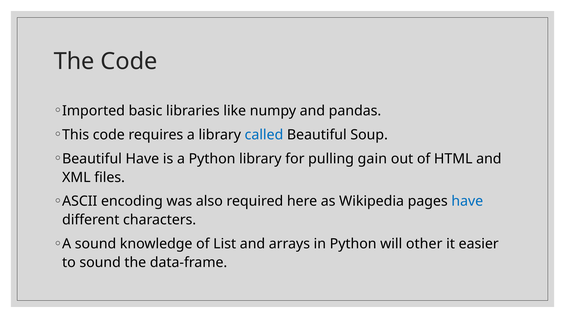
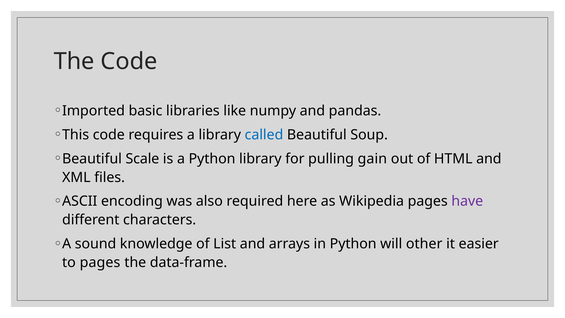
Beautiful Have: Have -> Scale (142, 159)
have colour: blue -> purple (467, 201)
to sound: sound -> pages (100, 262)
